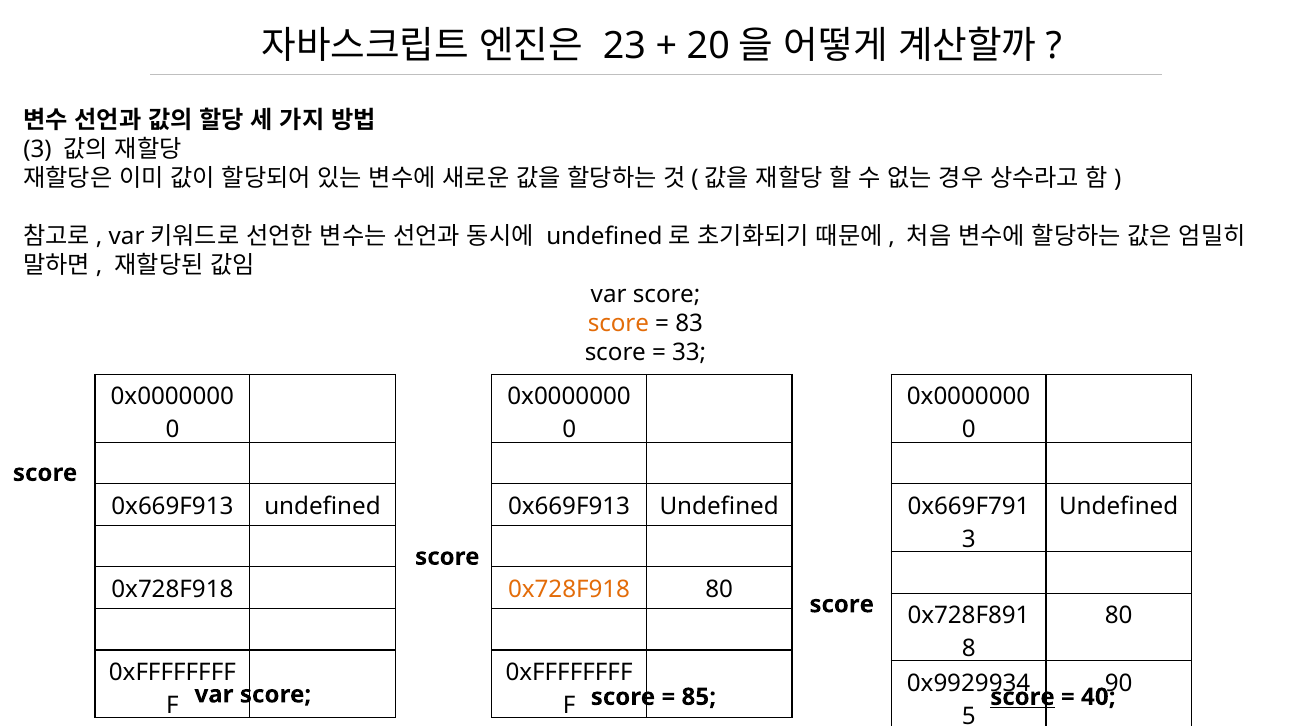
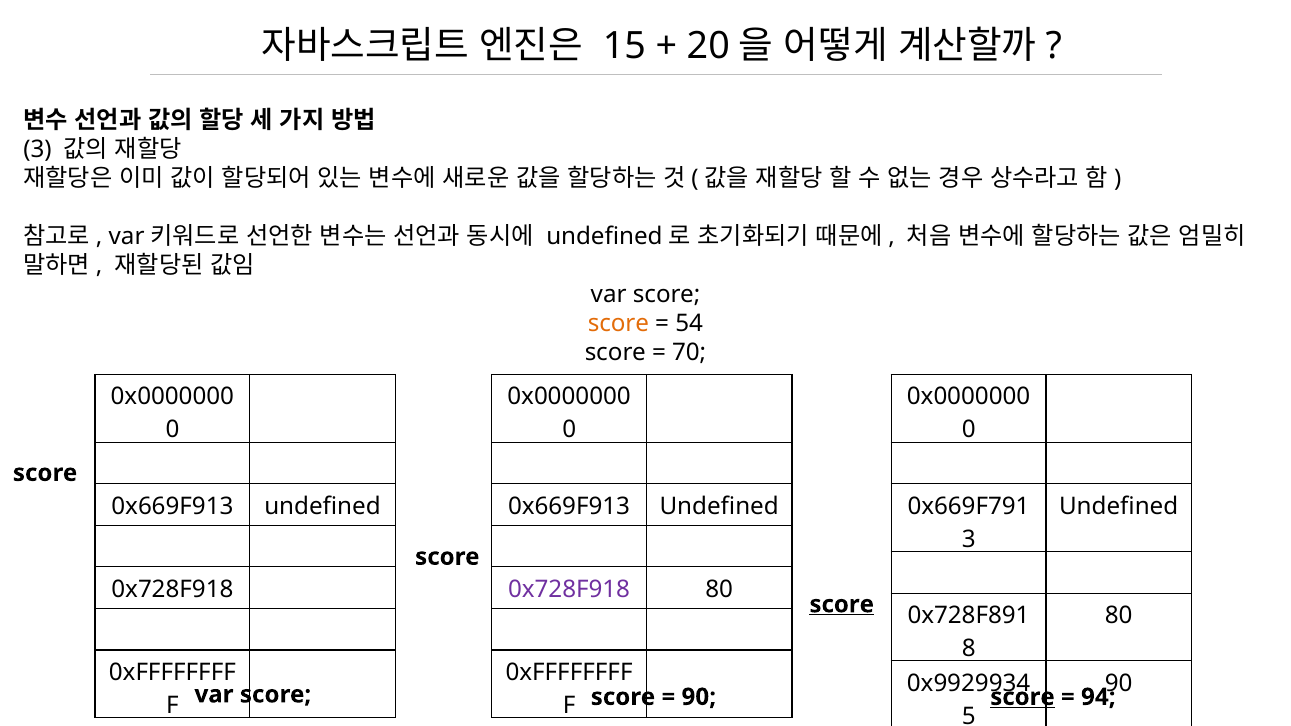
23: 23 -> 15 (624, 46)
83: 83 -> 54 (689, 324)
33: 33 -> 70 (689, 353)
0x728F918 colour: orange -> purple (569, 590)
score underline: none -> present (842, 604)
40: 40 -> 94 (1098, 697)
85: 85 -> 90 (699, 697)
